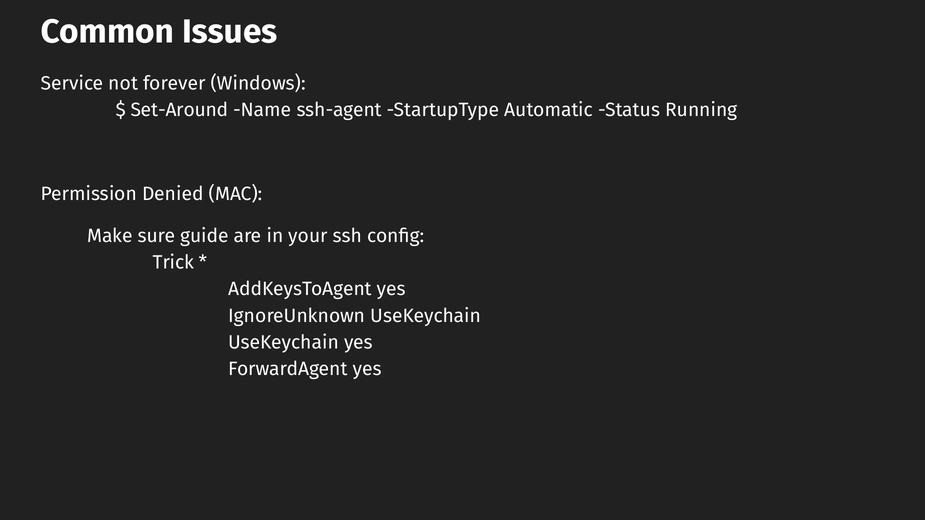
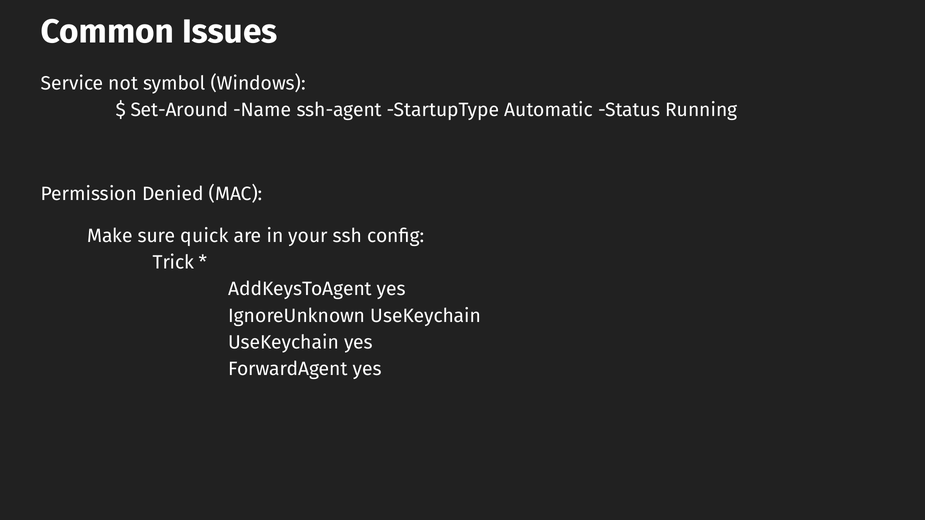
forever: forever -> symbol (174, 84)
guide: guide -> quick (204, 236)
